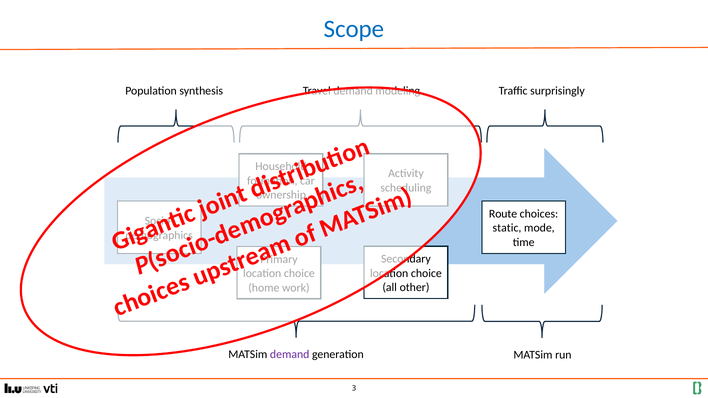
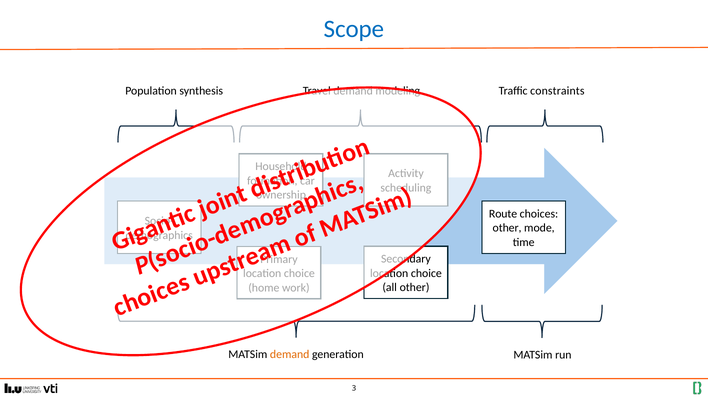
surprisingly: surprisingly -> constraints (557, 91)
static: static -> other (507, 228)
demand colour: purple -> orange (290, 354)
